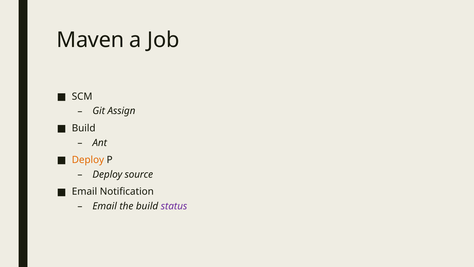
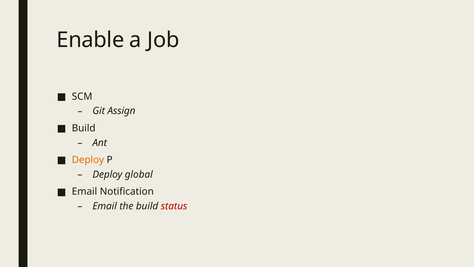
Maven: Maven -> Enable (90, 40)
source: source -> global (139, 174)
status colour: purple -> red (174, 206)
